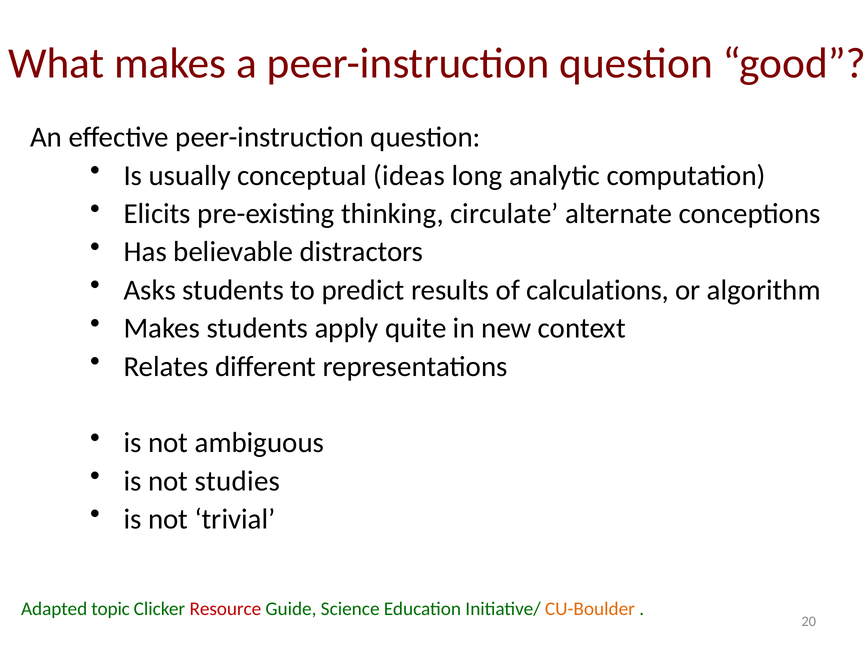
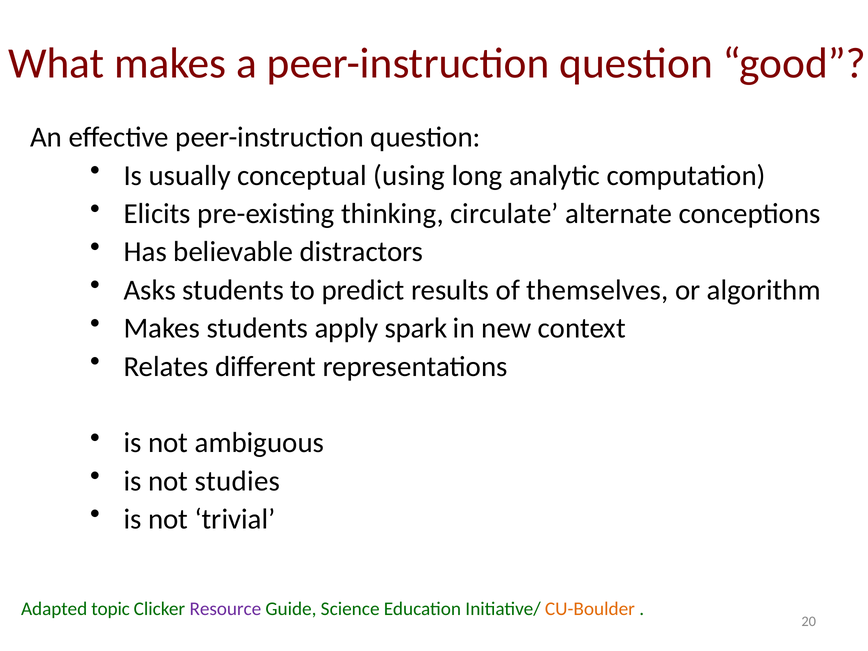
ideas: ideas -> using (409, 176)
calculations: calculations -> themselves (597, 290)
quite: quite -> spark (416, 328)
Resource colour: red -> purple (225, 609)
